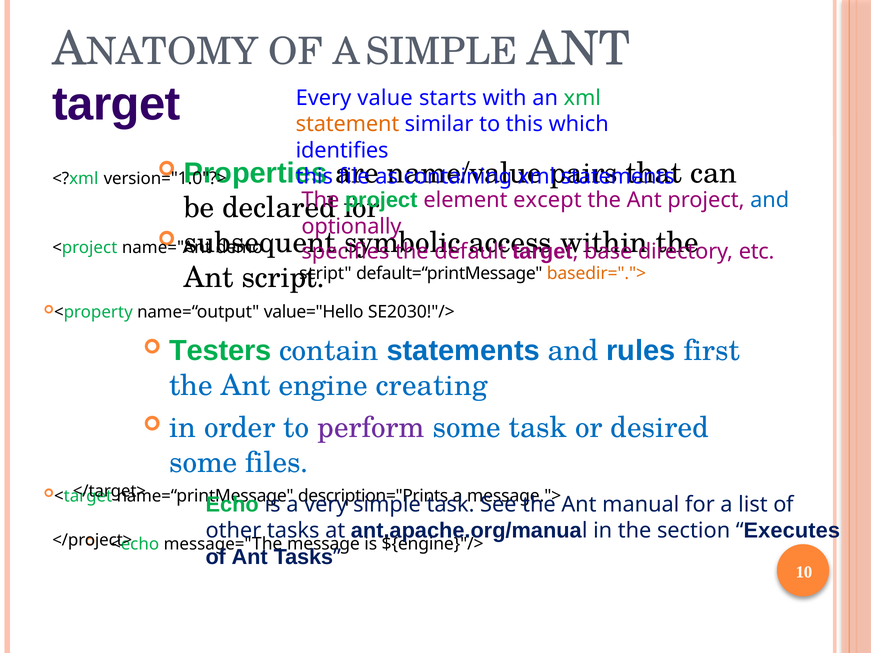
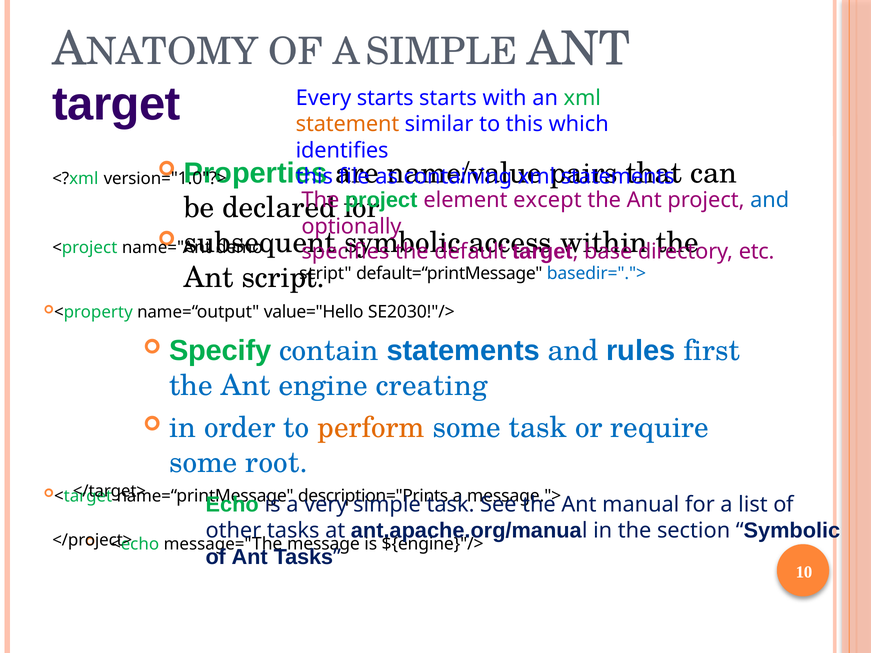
Every value: value -> starts (385, 98)
basedir="."> colour: orange -> blue (596, 274)
Testers: Testers -> Specify (220, 351)
perform colour: purple -> orange (371, 428)
desired: desired -> require (660, 428)
files: files -> root (277, 463)
Executes: Executes -> Symbolic (792, 531)
